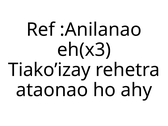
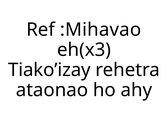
:Anilanao: :Anilanao -> :Mihavao (101, 30)
